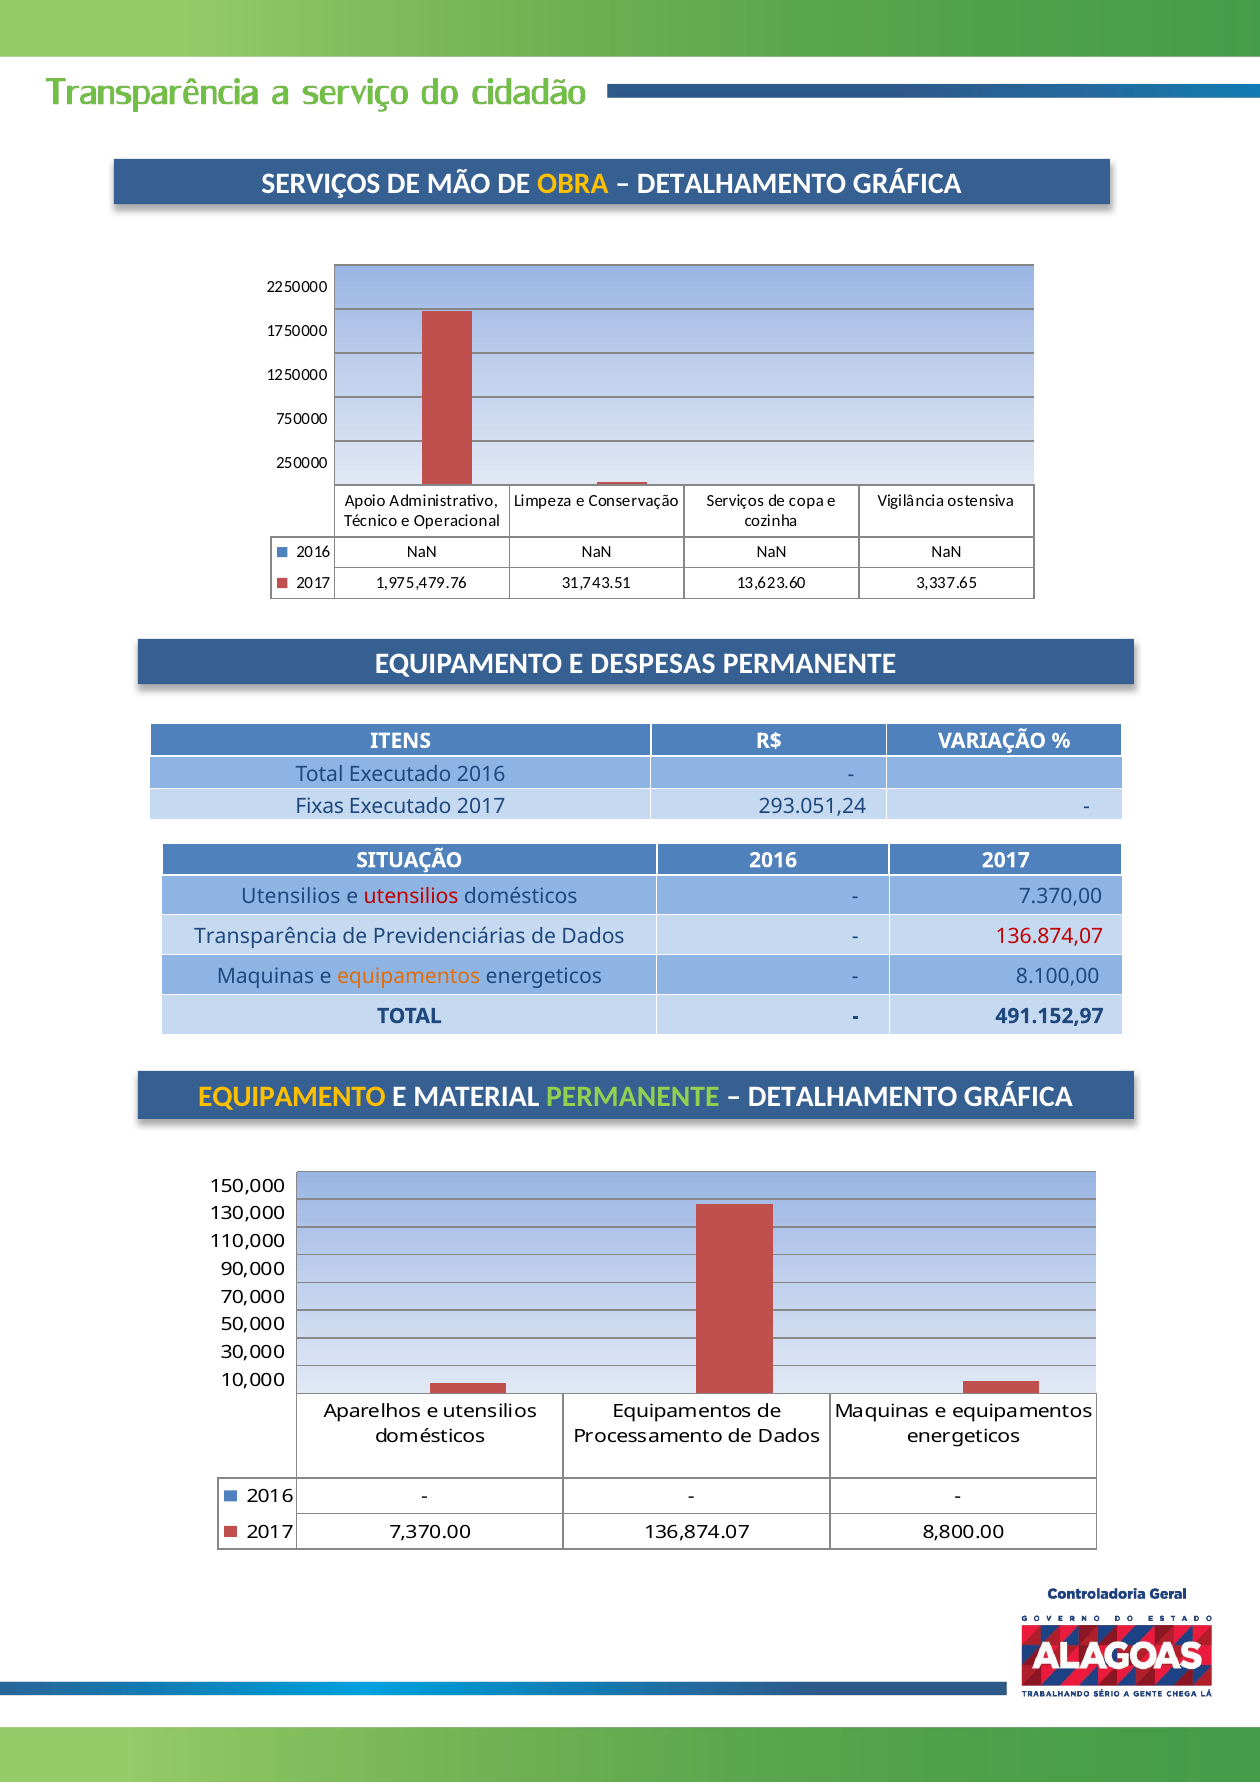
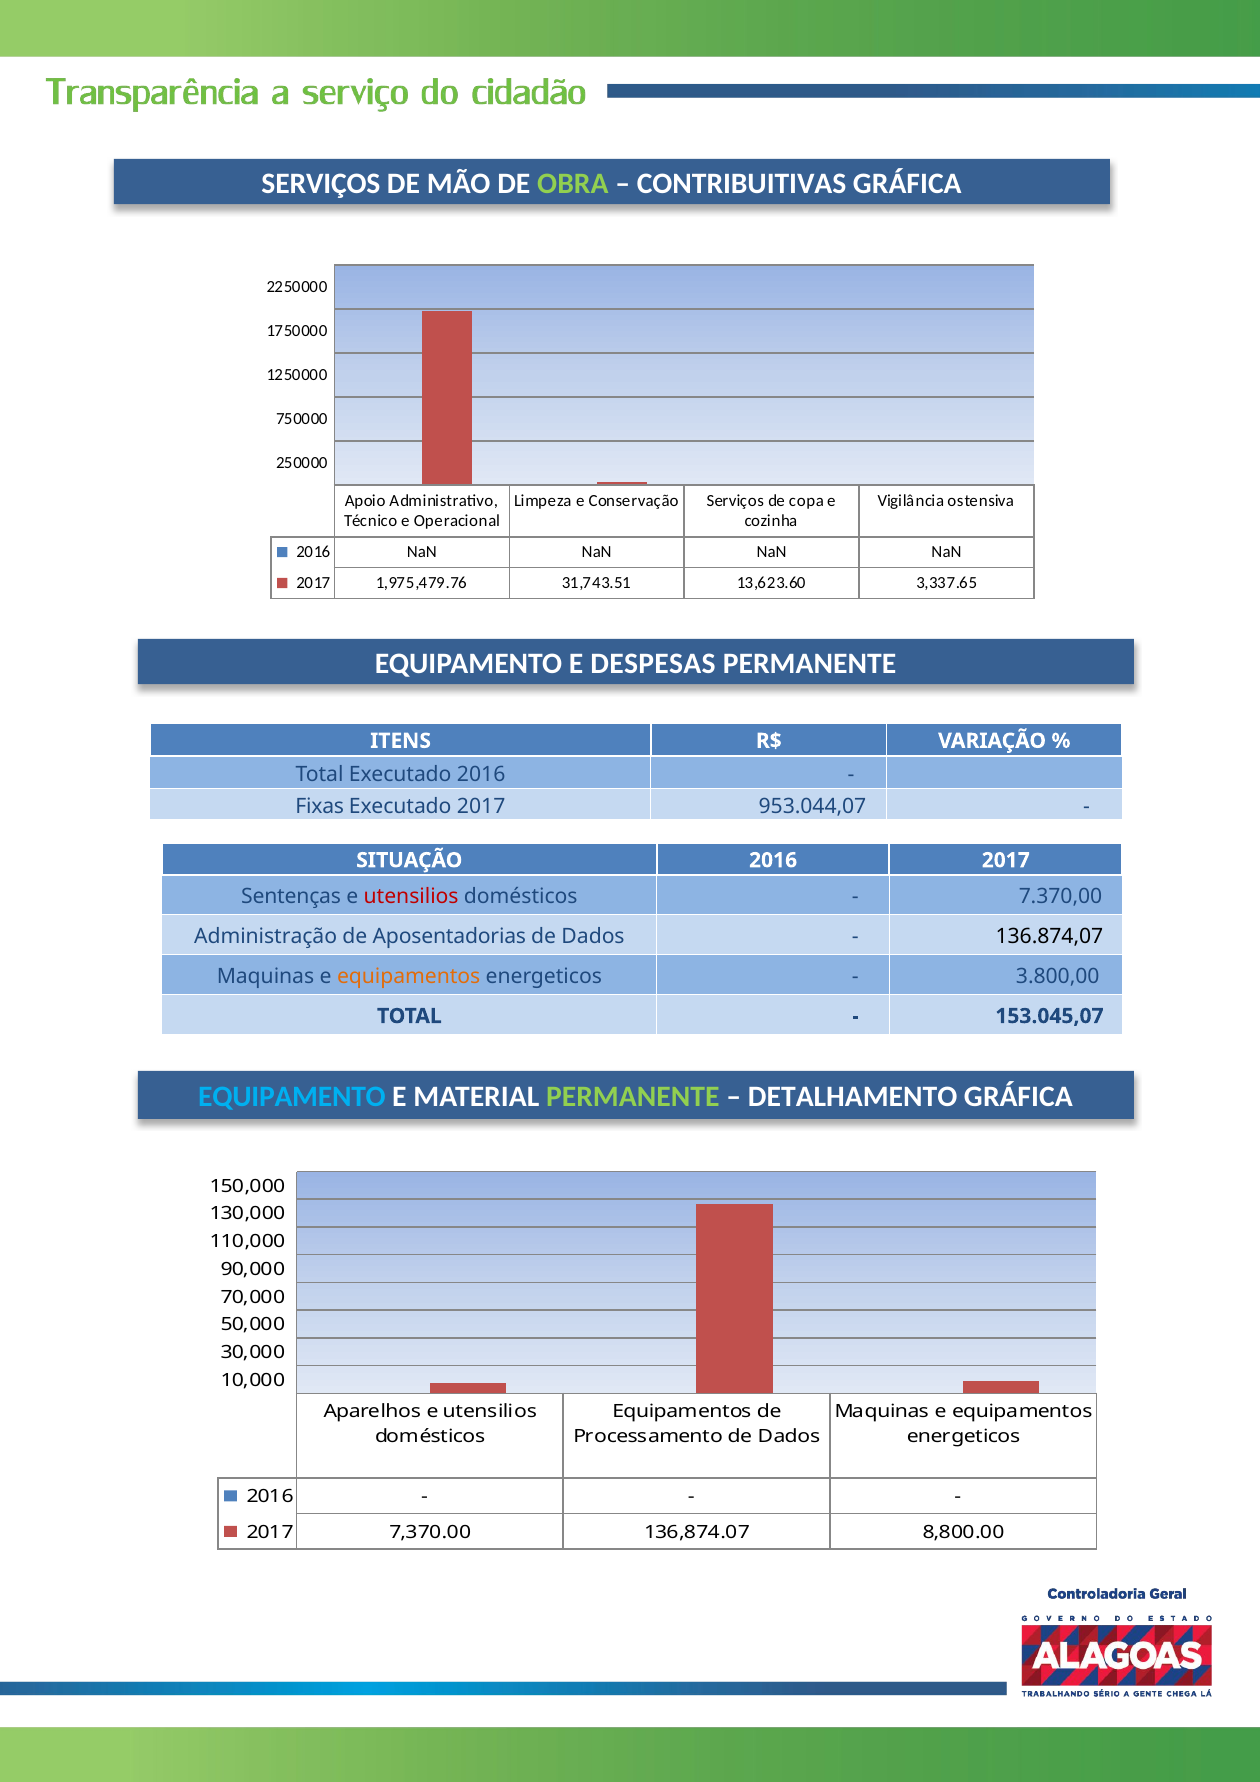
OBRA colour: yellow -> light green (573, 184)
DETALHAMENTO: DETALHAMENTO -> CONTRIBUITIVAS (742, 184)
293.051,24: 293.051,24 -> 953.044,07 (813, 807)
Utensilios: Utensilios -> Sentenças (291, 896)
Transparência: Transparência -> Administração (266, 936)
Previdenciárias: Previdenciárias -> Aposentadorias (449, 936)
136.874,07 colour: red -> black (1049, 936)
8.100,00: 8.100,00 -> 3.800,00 (1058, 976)
491.152,97: 491.152,97 -> 153.045,07 (1049, 1016)
EQUIPAMENTO colour: yellow -> light blue (292, 1097)
